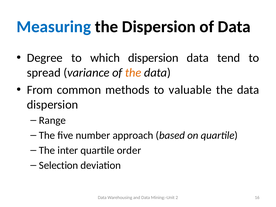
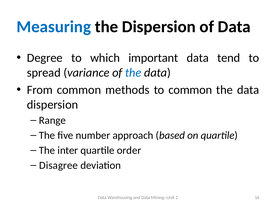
which dispersion: dispersion -> important (153, 58)
the colour: orange -> blue (133, 73)
to valuable: valuable -> common (190, 90)
Selection: Selection -> Disagree (58, 165)
